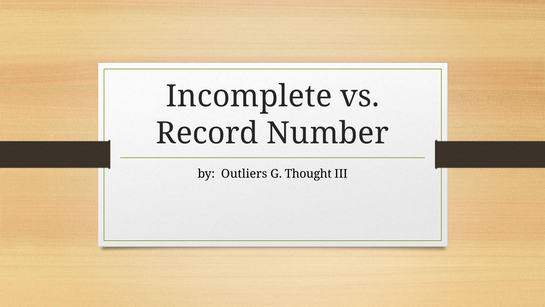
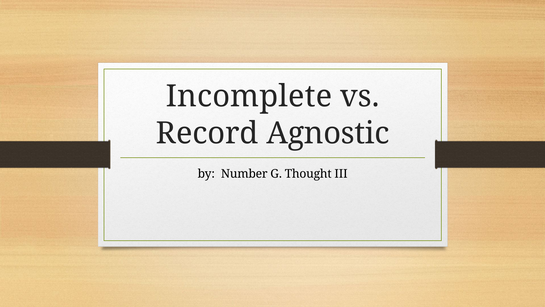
Number: Number -> Agnostic (328, 133)
Outliers: Outliers -> Number (244, 174)
